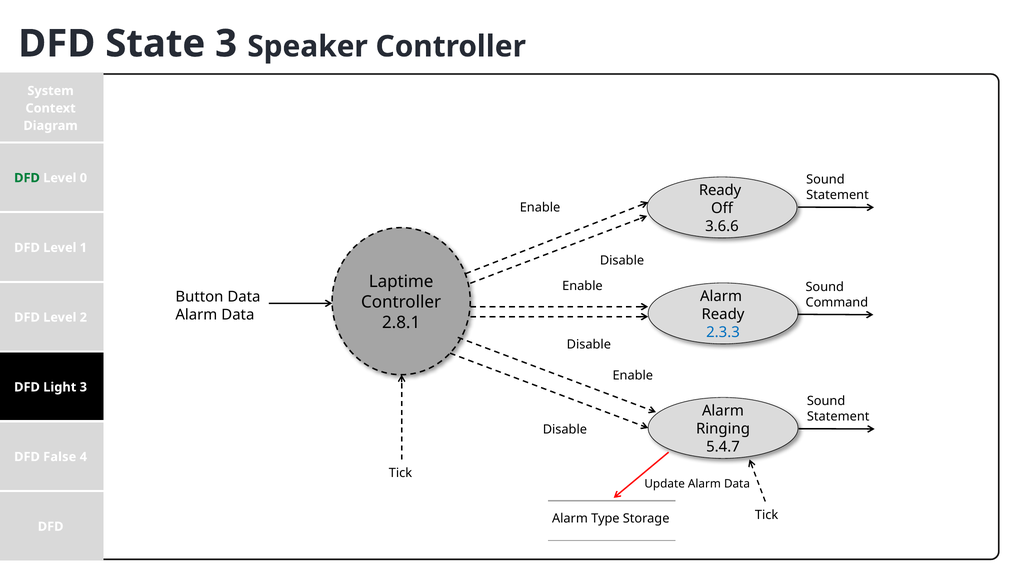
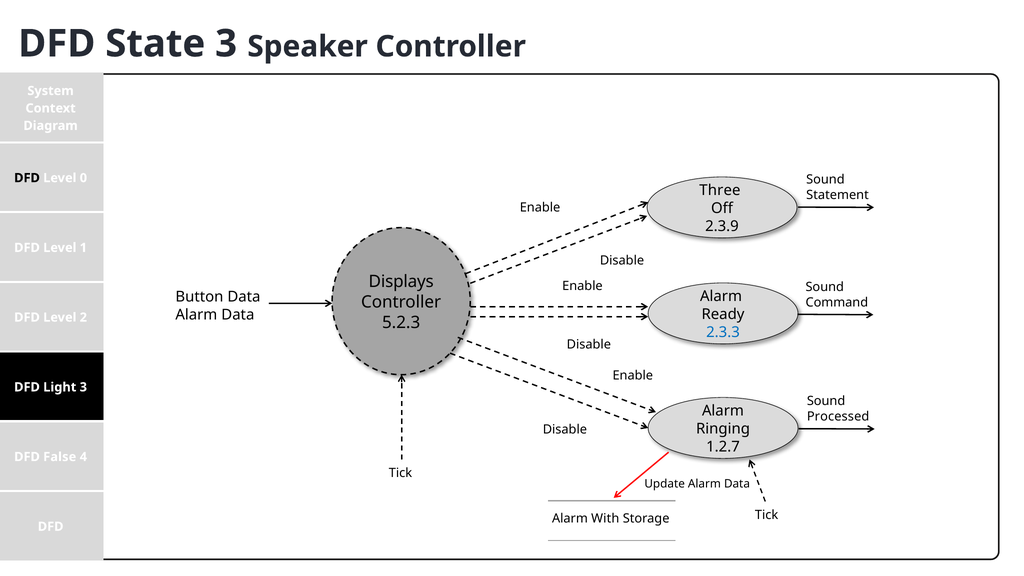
DFD colour: green -> black (27, 178)
Ready: Ready -> Three (720, 191)
3.6.6: 3.6.6 -> 2.3.9 (722, 226)
Laptime: Laptime -> Displays (401, 282)
2.8.1: 2.8.1 -> 5.2.3 (401, 323)
Statement: Statement -> Processed (838, 417)
5.4.7: 5.4.7 -> 1.2.7 (723, 447)
Type: Type -> With (605, 519)
